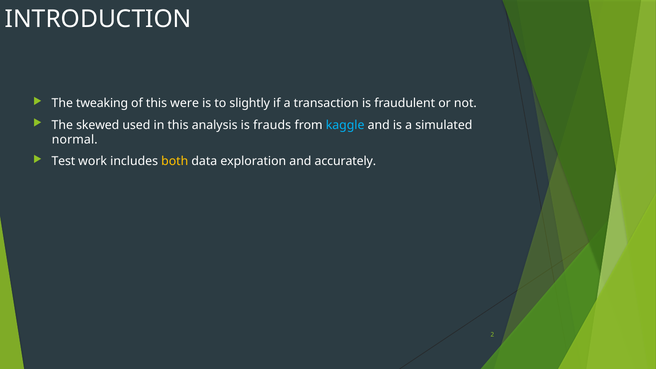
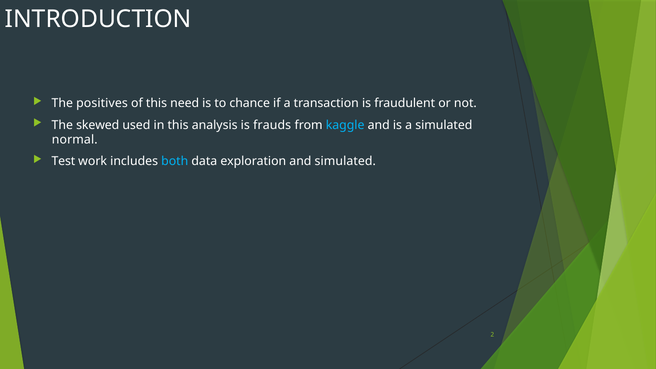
tweaking: tweaking -> positives (102, 103)
were: were -> need (185, 103)
slightly: slightly -> chance (250, 103)
both colour: yellow -> light blue (175, 161)
and accurately: accurately -> simulated (345, 161)
